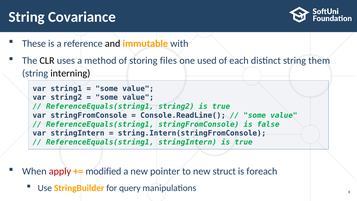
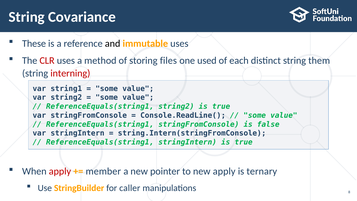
immutable with: with -> uses (179, 43)
CLR colour: black -> red (47, 61)
interning colour: black -> red (70, 73)
modified: modified -> member (103, 171)
new struct: struct -> apply (224, 171)
foreach: foreach -> ternary (262, 171)
query: query -> caller (130, 188)
